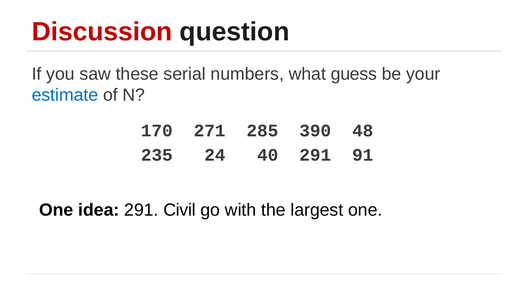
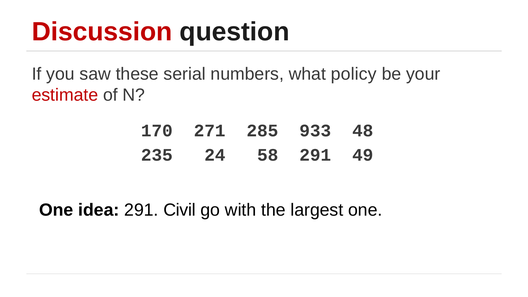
guess: guess -> policy (354, 74)
estimate colour: blue -> red (65, 95)
390: 390 -> 933 (315, 131)
40: 40 -> 58 (268, 155)
91: 91 -> 49 (363, 155)
